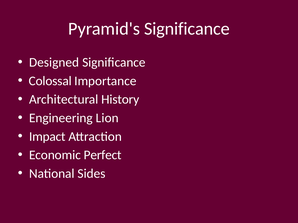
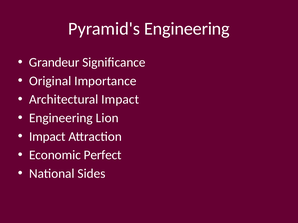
Pyramid's Significance: Significance -> Engineering (187, 29)
Designed: Designed -> Grandeur (54, 63)
Colossal: Colossal -> Original (50, 81)
Architectural History: History -> Impact (120, 100)
